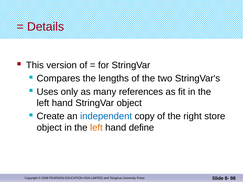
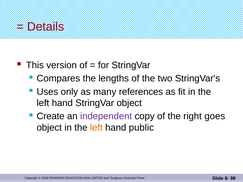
independent colour: blue -> purple (106, 116)
store: store -> goes (215, 116)
define: define -> public (141, 128)
